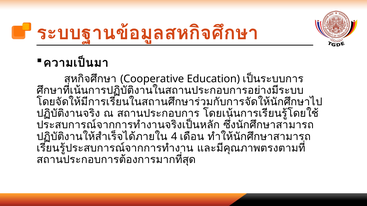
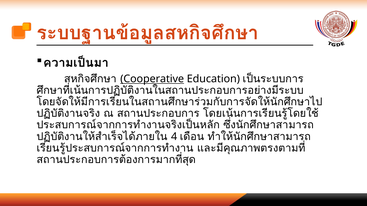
Cooperative underline: none -> present (152, 79)
